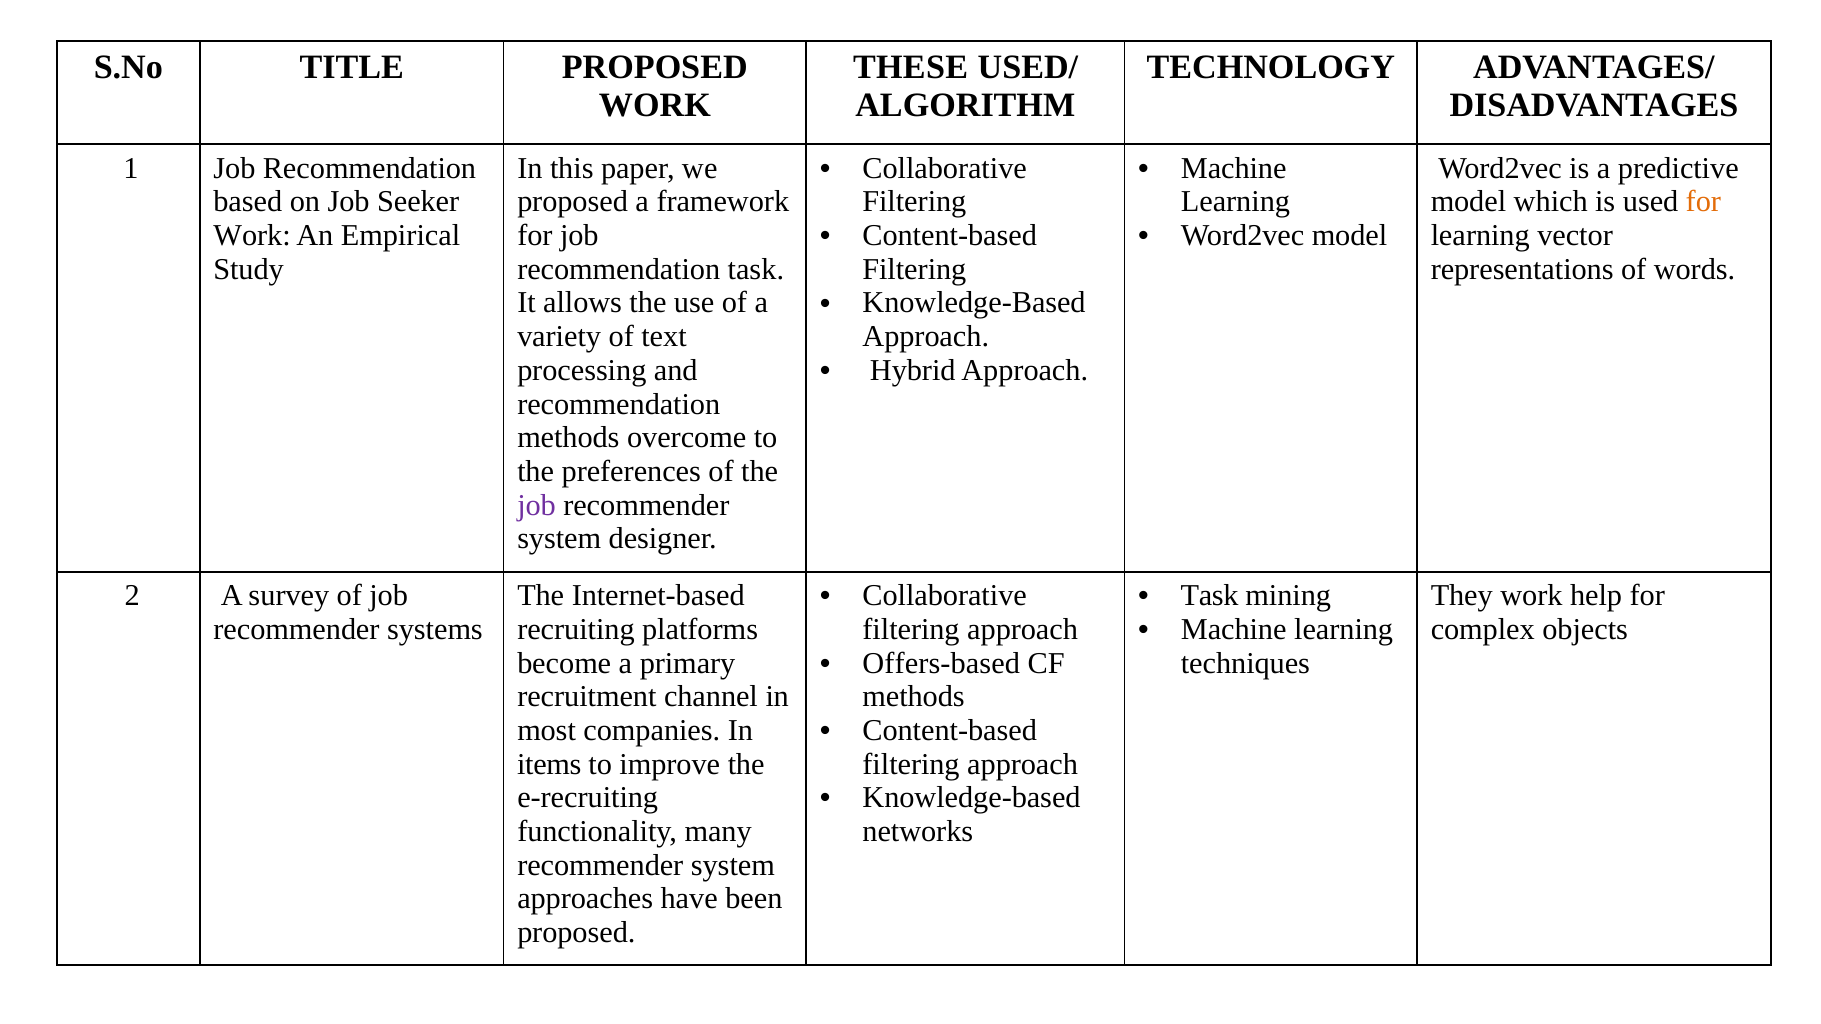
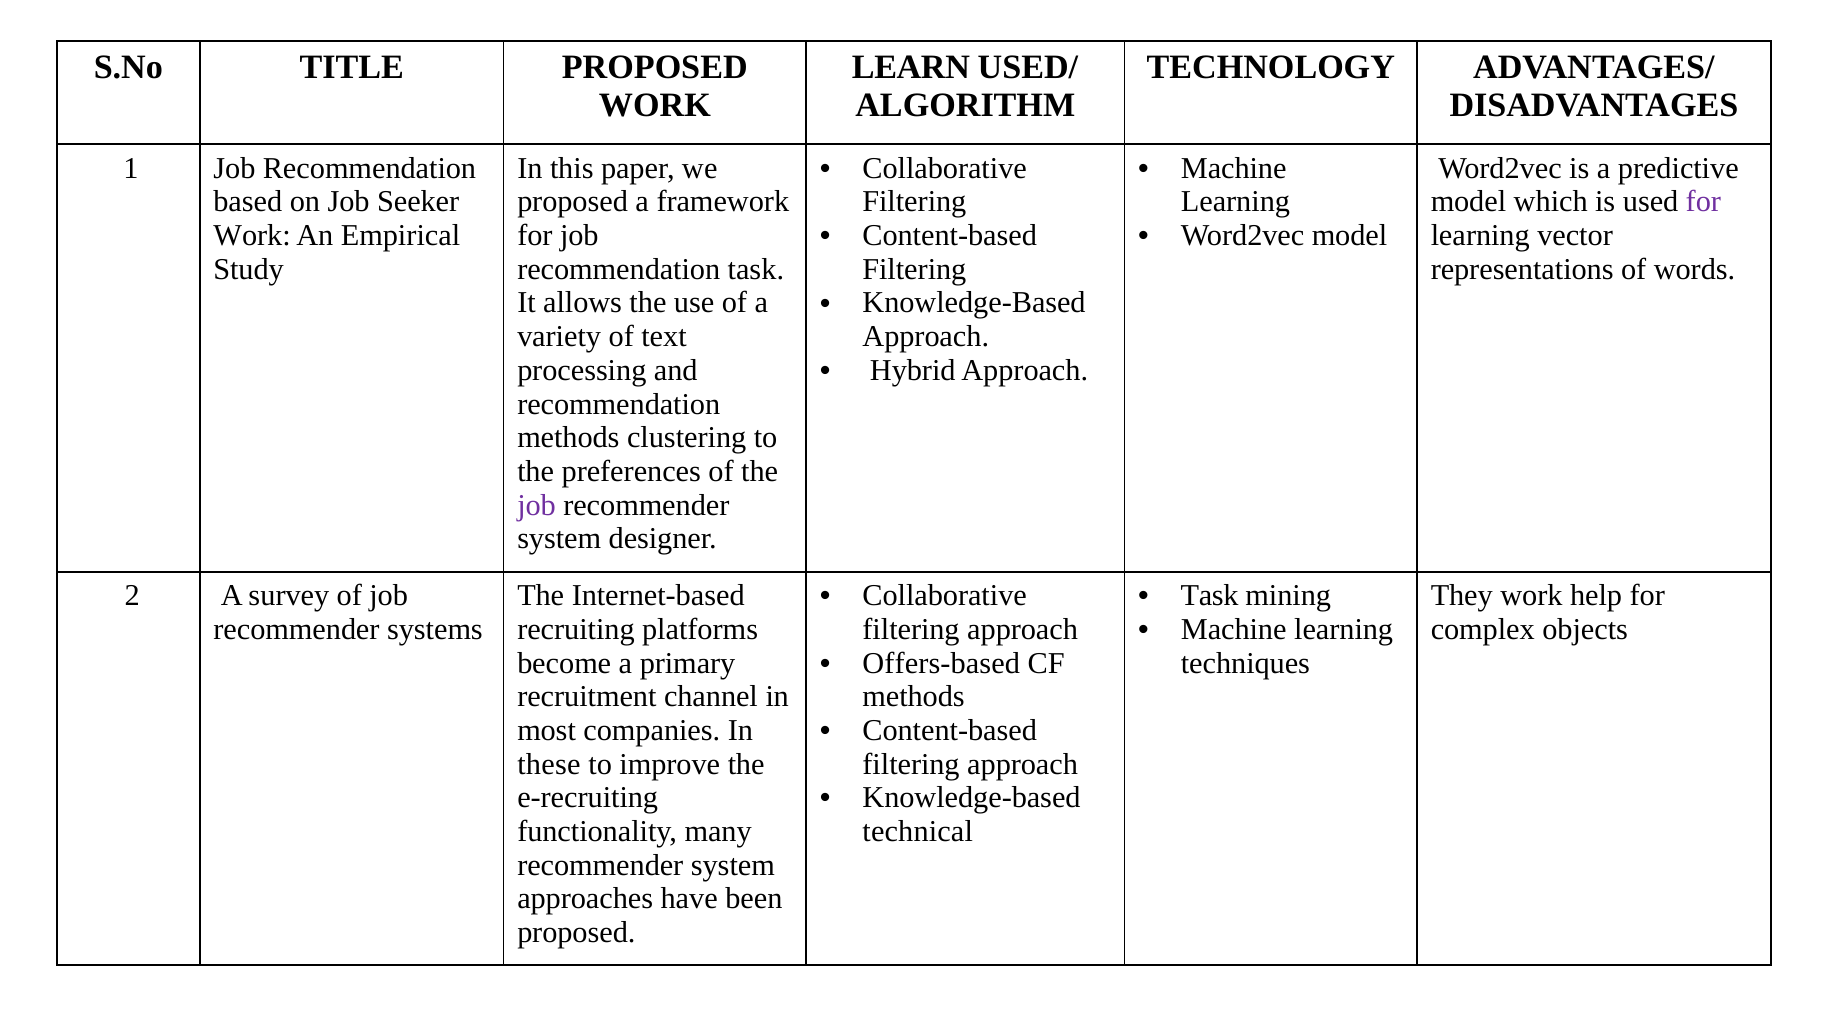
THESE: THESE -> LEARN (911, 67)
for colour: orange -> purple (1703, 202)
overcome: overcome -> clustering (687, 438)
items: items -> these (549, 764)
networks: networks -> technical (918, 832)
